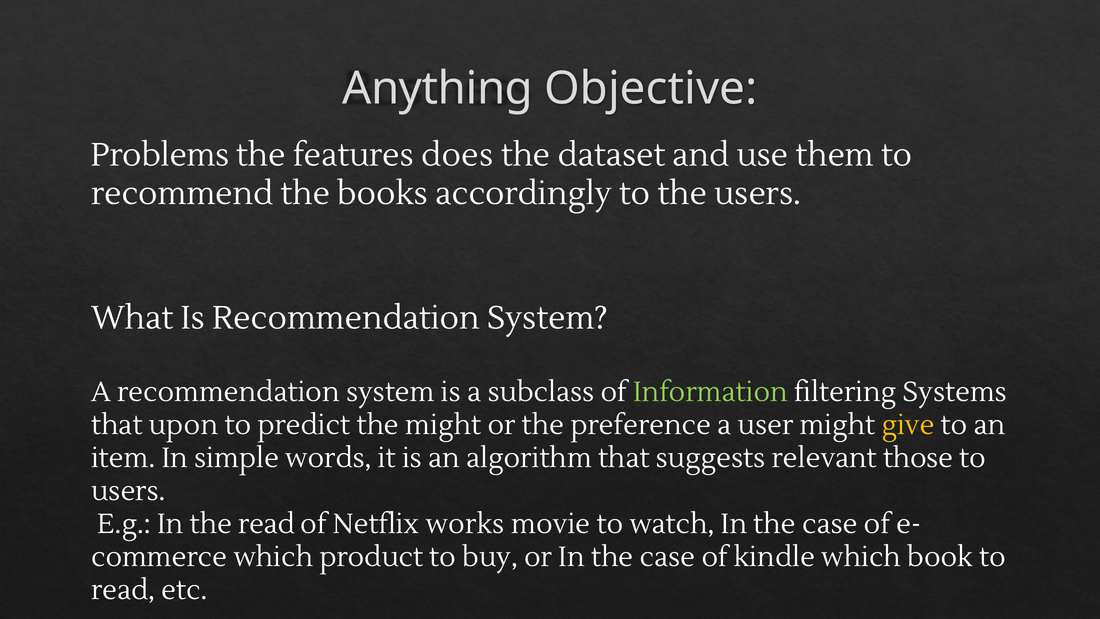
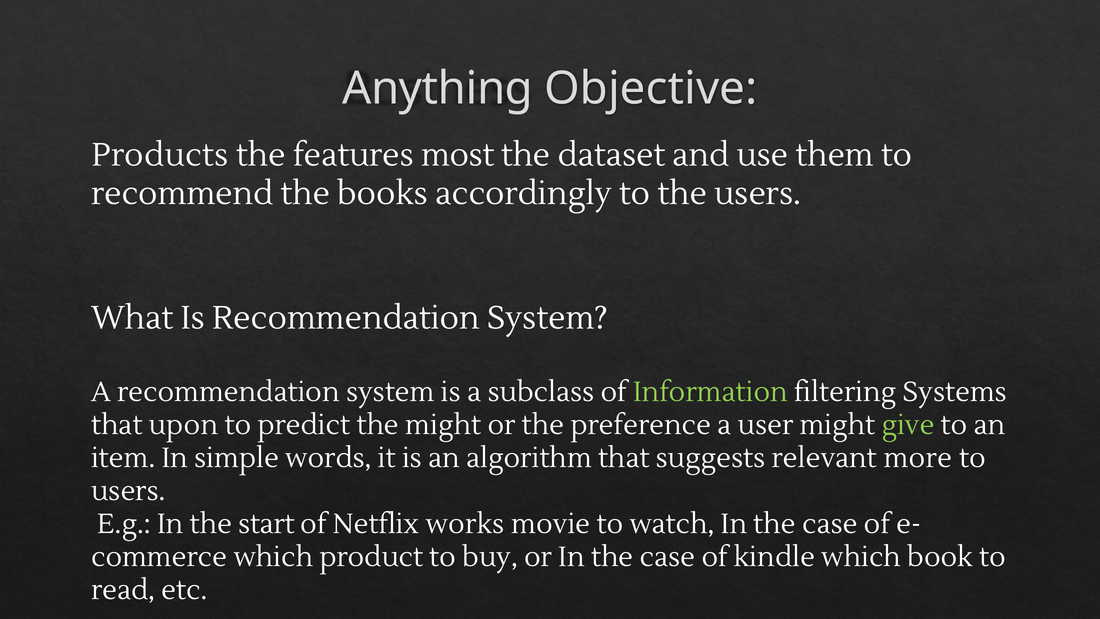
Problems: Problems -> Products (160, 155)
does: does -> most (458, 155)
give colour: yellow -> light green (908, 425)
those: those -> more (918, 458)
the read: read -> start (266, 524)
